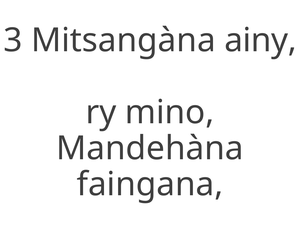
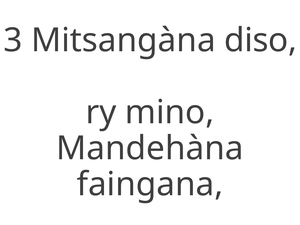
ainy: ainy -> diso (261, 40)
